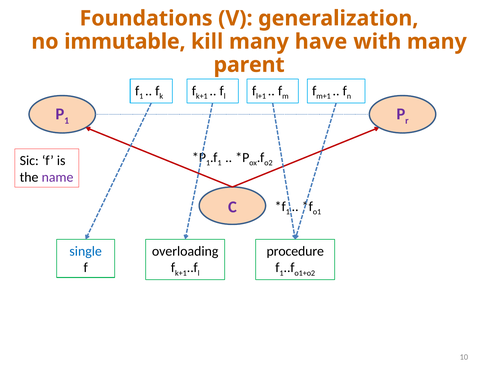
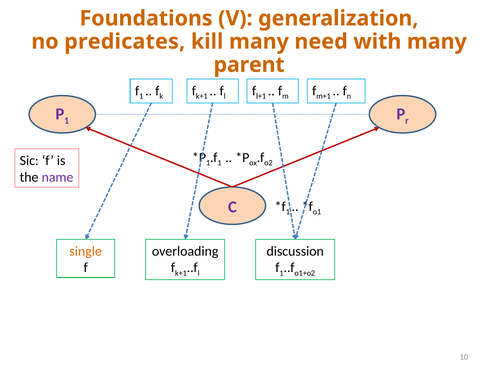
immutable: immutable -> predicates (125, 42)
have: have -> need (321, 42)
single colour: blue -> orange (86, 251)
procedure: procedure -> discussion (295, 251)
